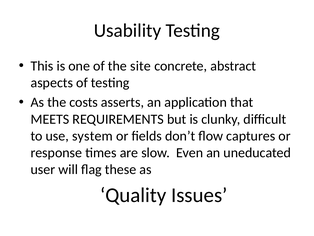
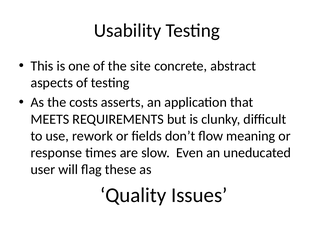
system: system -> rework (92, 136)
captures: captures -> meaning (251, 136)
